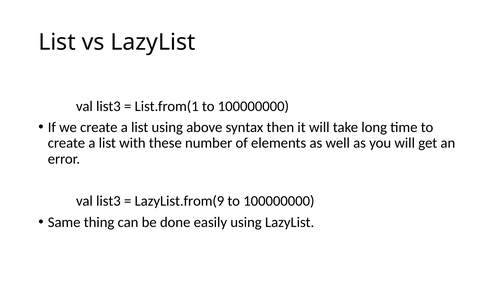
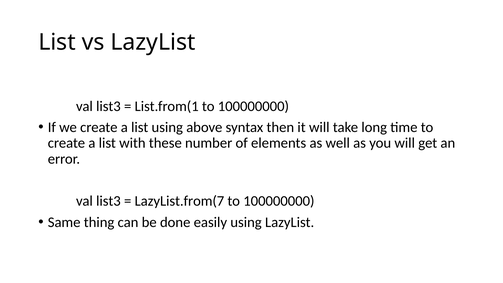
LazyList.from(9: LazyList.from(9 -> LazyList.from(7 (179, 201)
